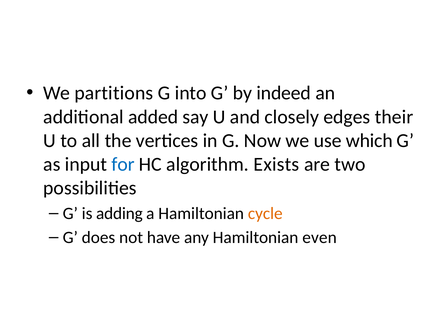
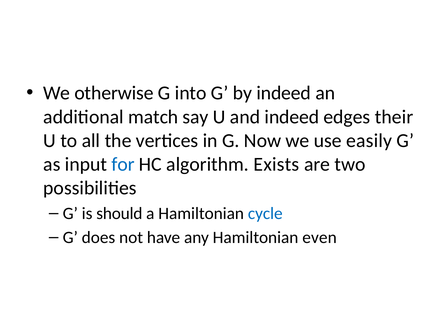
partitions: partitions -> otherwise (114, 93)
added: added -> match (153, 117)
and closely: closely -> indeed (292, 117)
which: which -> easily (369, 141)
adding: adding -> should (119, 213)
cycle colour: orange -> blue (265, 213)
